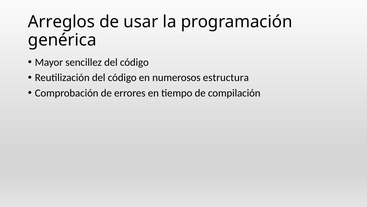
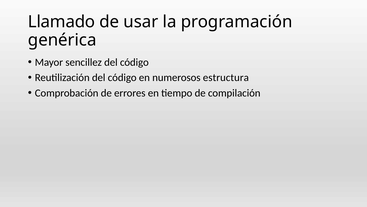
Arreglos: Arreglos -> Llamado (62, 22)
